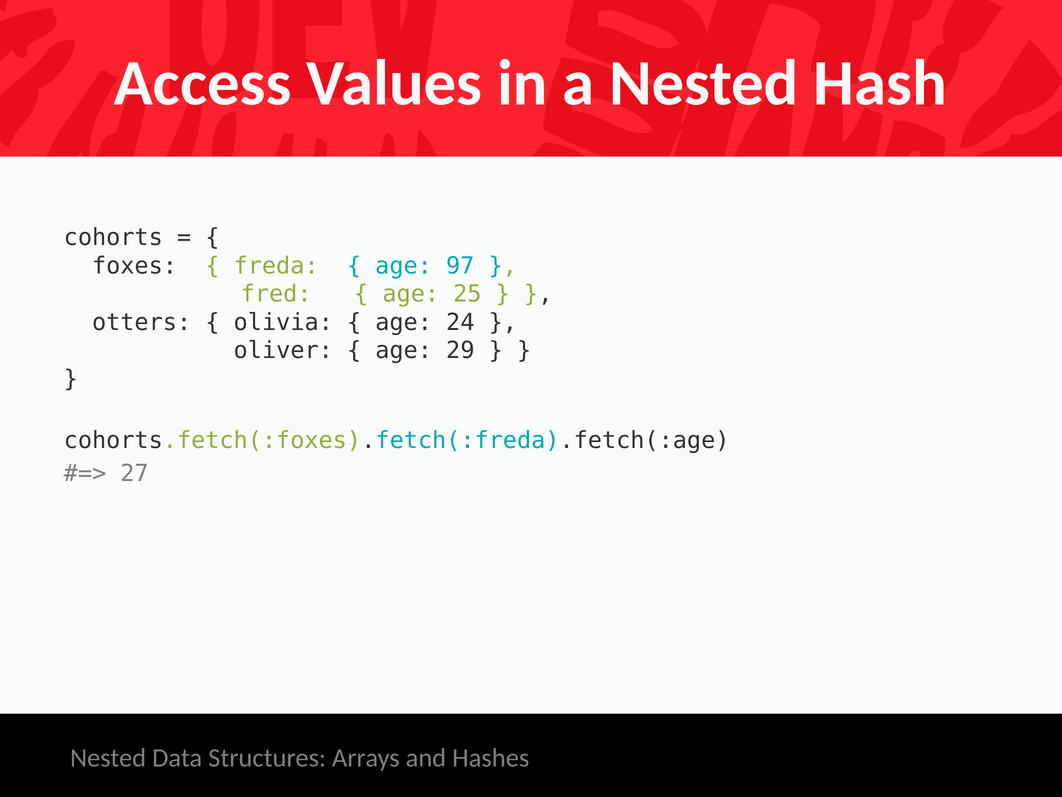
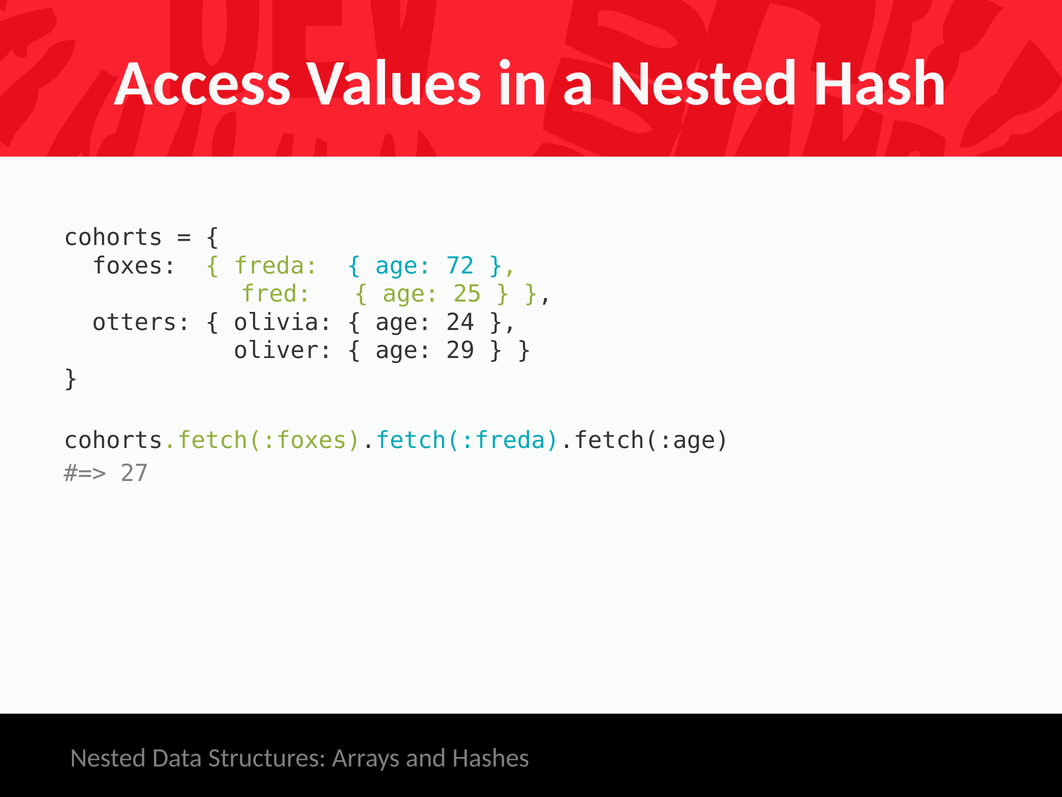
97: 97 -> 72 (460, 266)
